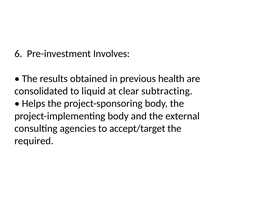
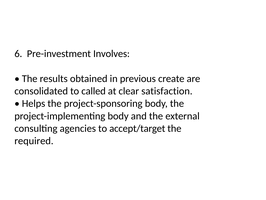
health: health -> create (171, 78)
liquid: liquid -> called (94, 91)
subtracting: subtracting -> satisfaction (167, 91)
